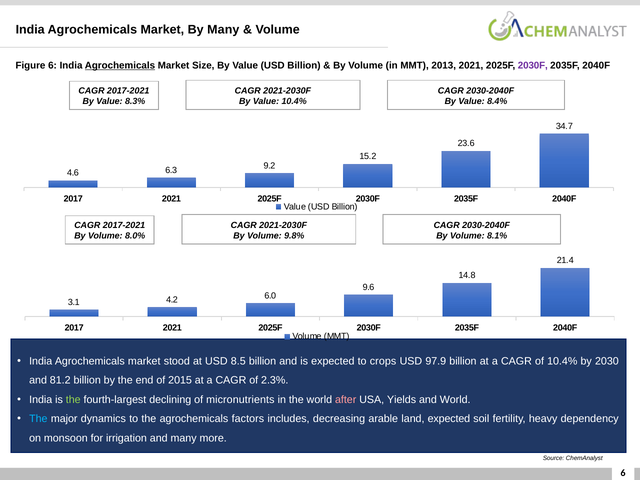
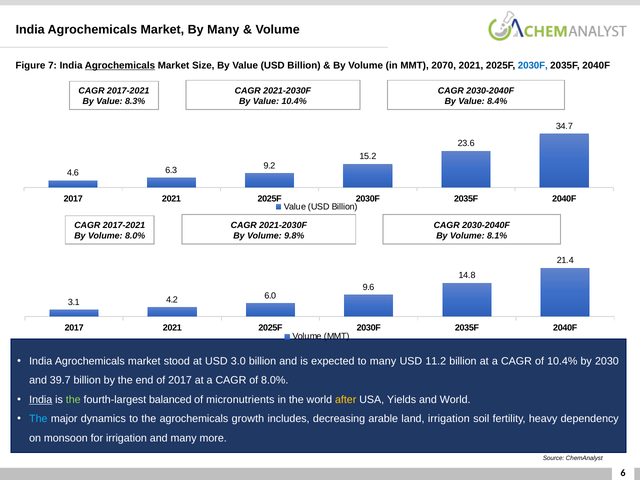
Figure 6: 6 -> 7 (53, 66)
2013: 2013 -> 2070 (444, 66)
2030F colour: purple -> blue (533, 66)
8.5: 8.5 -> 3.0 (238, 361)
to crops: crops -> many (383, 361)
97.9: 97.9 -> 11.2 (436, 361)
81.2: 81.2 -> 39.7 (60, 380)
of 2015: 2015 -> 2017 (180, 380)
of 2.3%: 2.3% -> 8.0% (275, 380)
India underline: none -> present (41, 400)
declining: declining -> balanced (170, 400)
after colour: pink -> yellow (346, 400)
factors: factors -> growth (248, 419)
land expected: expected -> irrigation (449, 419)
